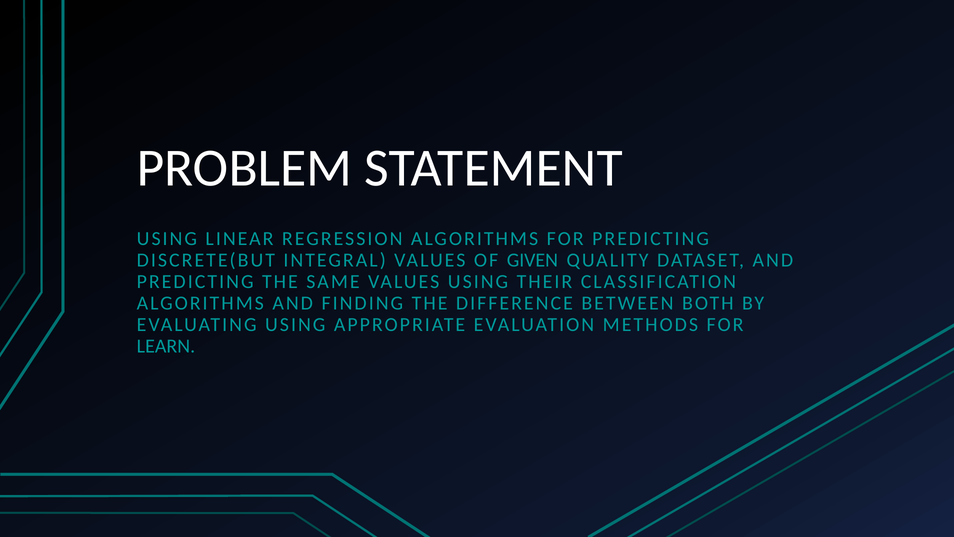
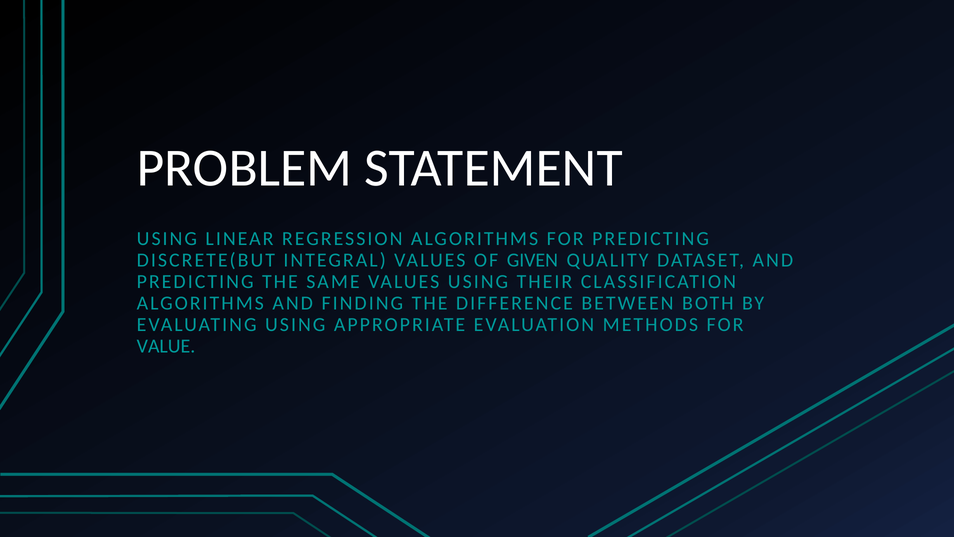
LEARN: LEARN -> VALUE (166, 346)
